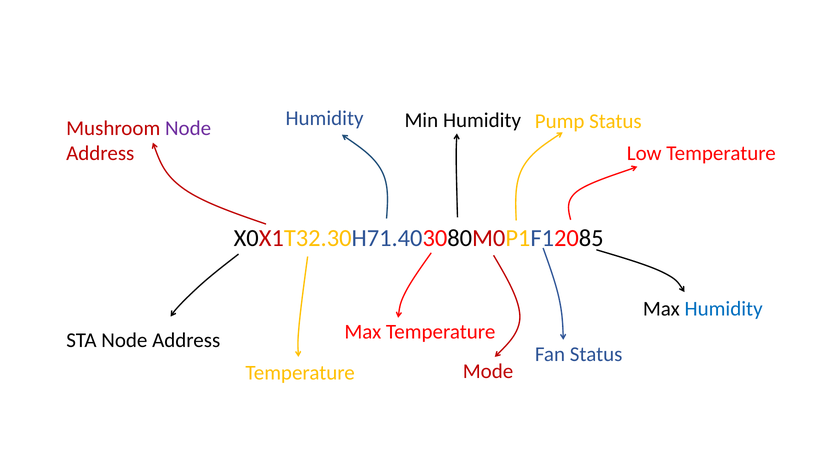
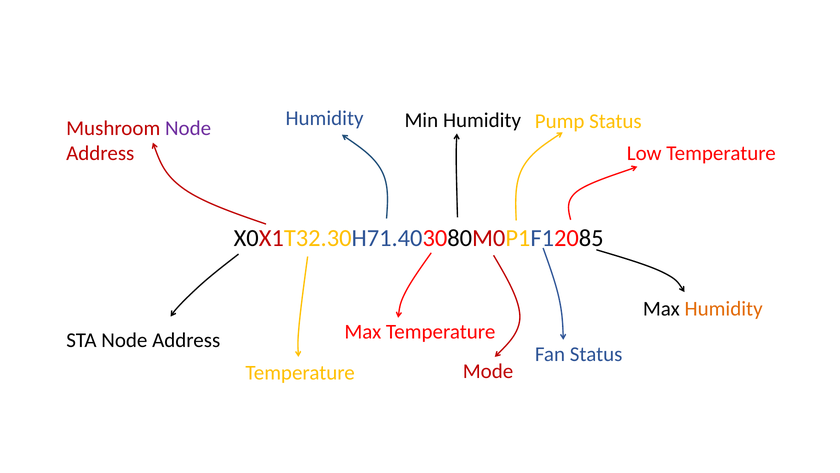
Humidity colour: blue -> orange (724, 308)
